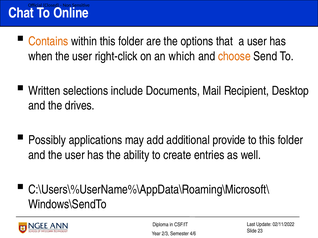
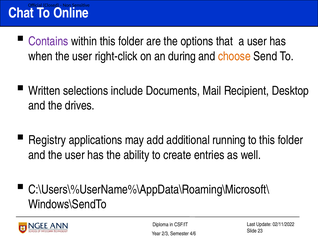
Contains colour: orange -> purple (48, 41)
which: which -> during (182, 56)
Possibly: Possibly -> Registry (47, 140)
provide: provide -> running (229, 140)
